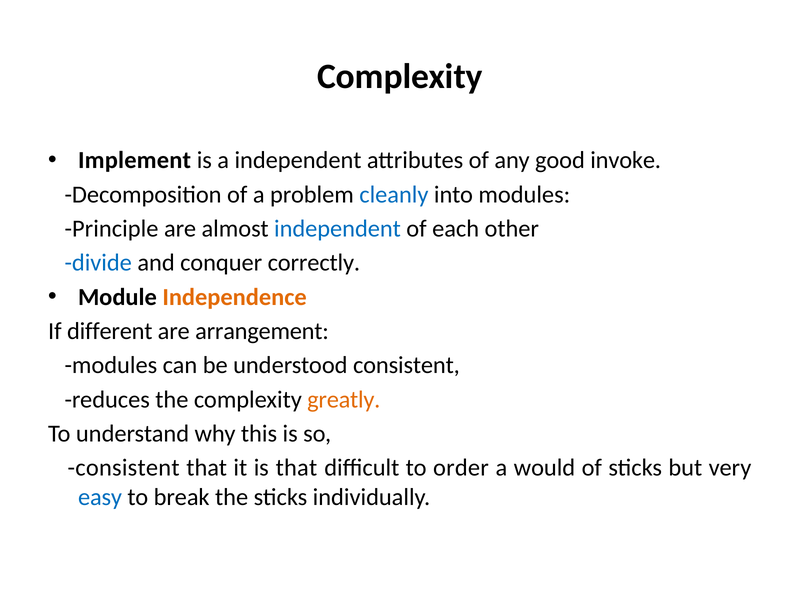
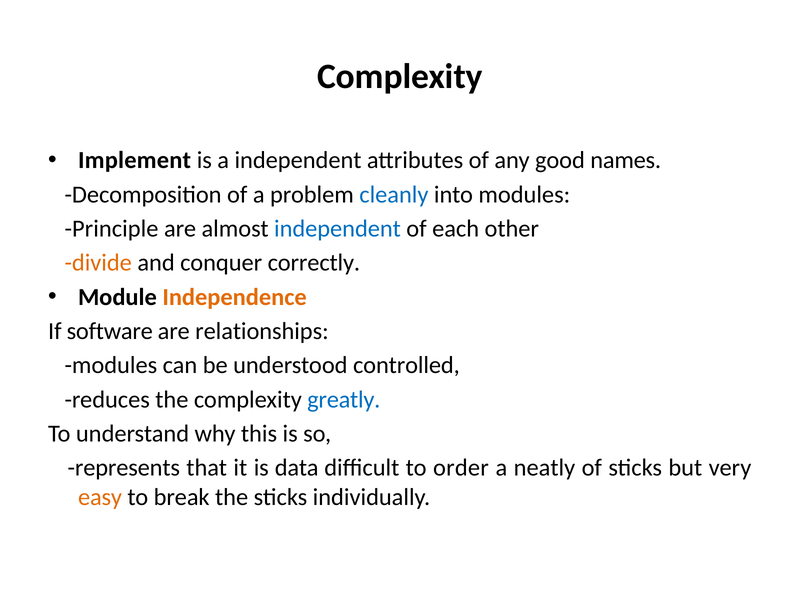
invoke: invoke -> names (626, 160)
divide colour: blue -> orange (98, 263)
different: different -> software (110, 331)
arrangement: arrangement -> relationships (262, 331)
understood consistent: consistent -> controlled (406, 365)
greatly colour: orange -> blue (344, 400)
consistent: consistent -> represents (124, 468)
is that: that -> data (297, 468)
would: would -> neatly (544, 468)
easy colour: blue -> orange (100, 497)
